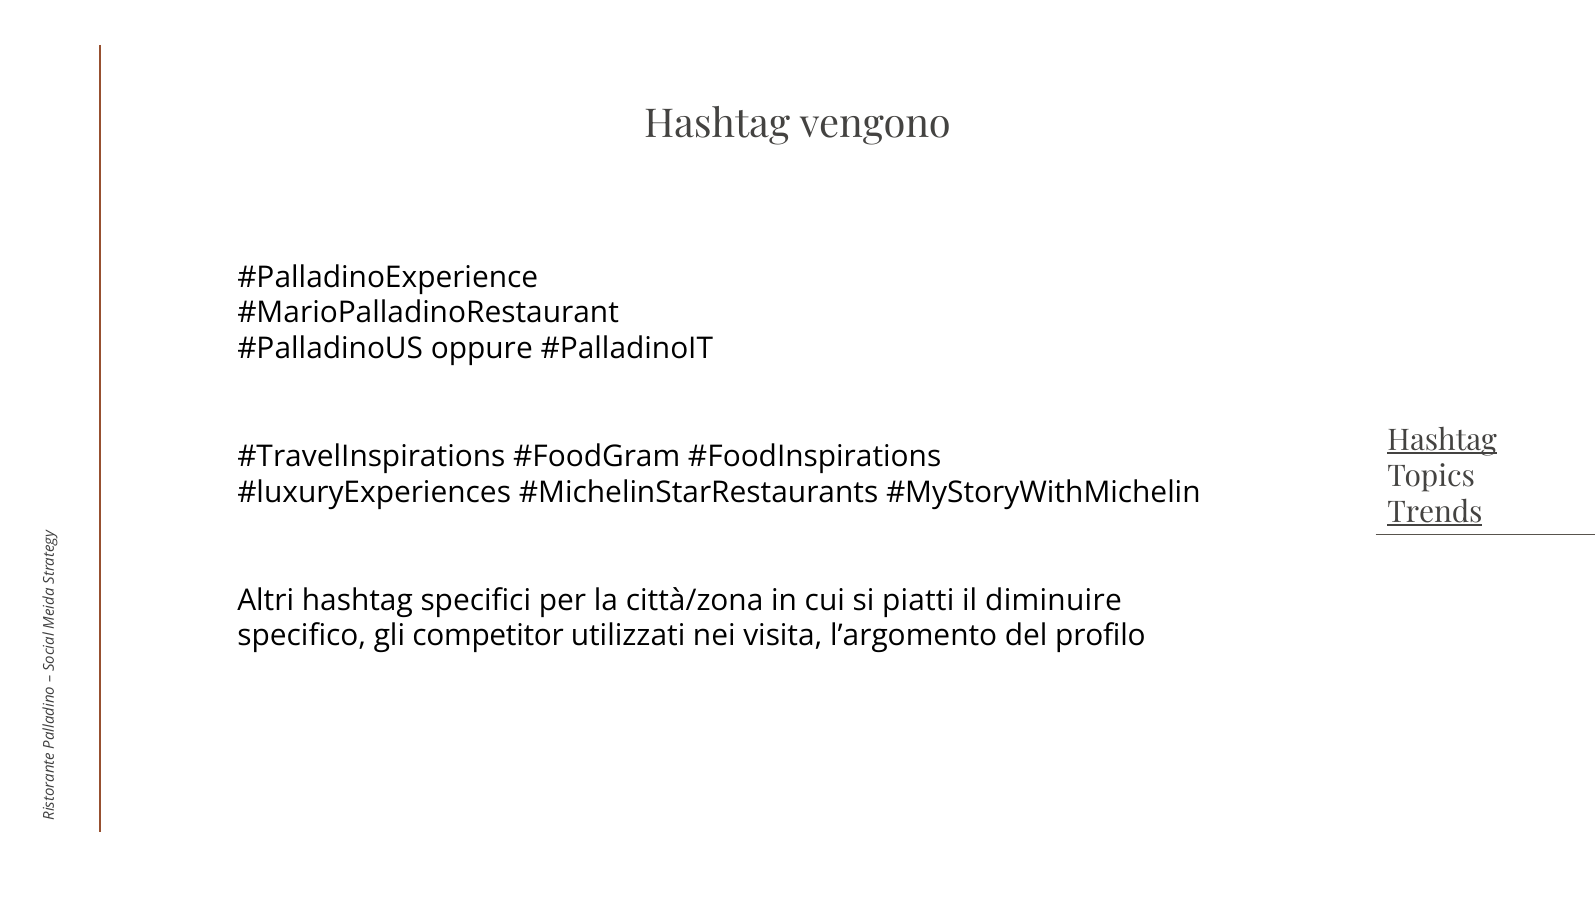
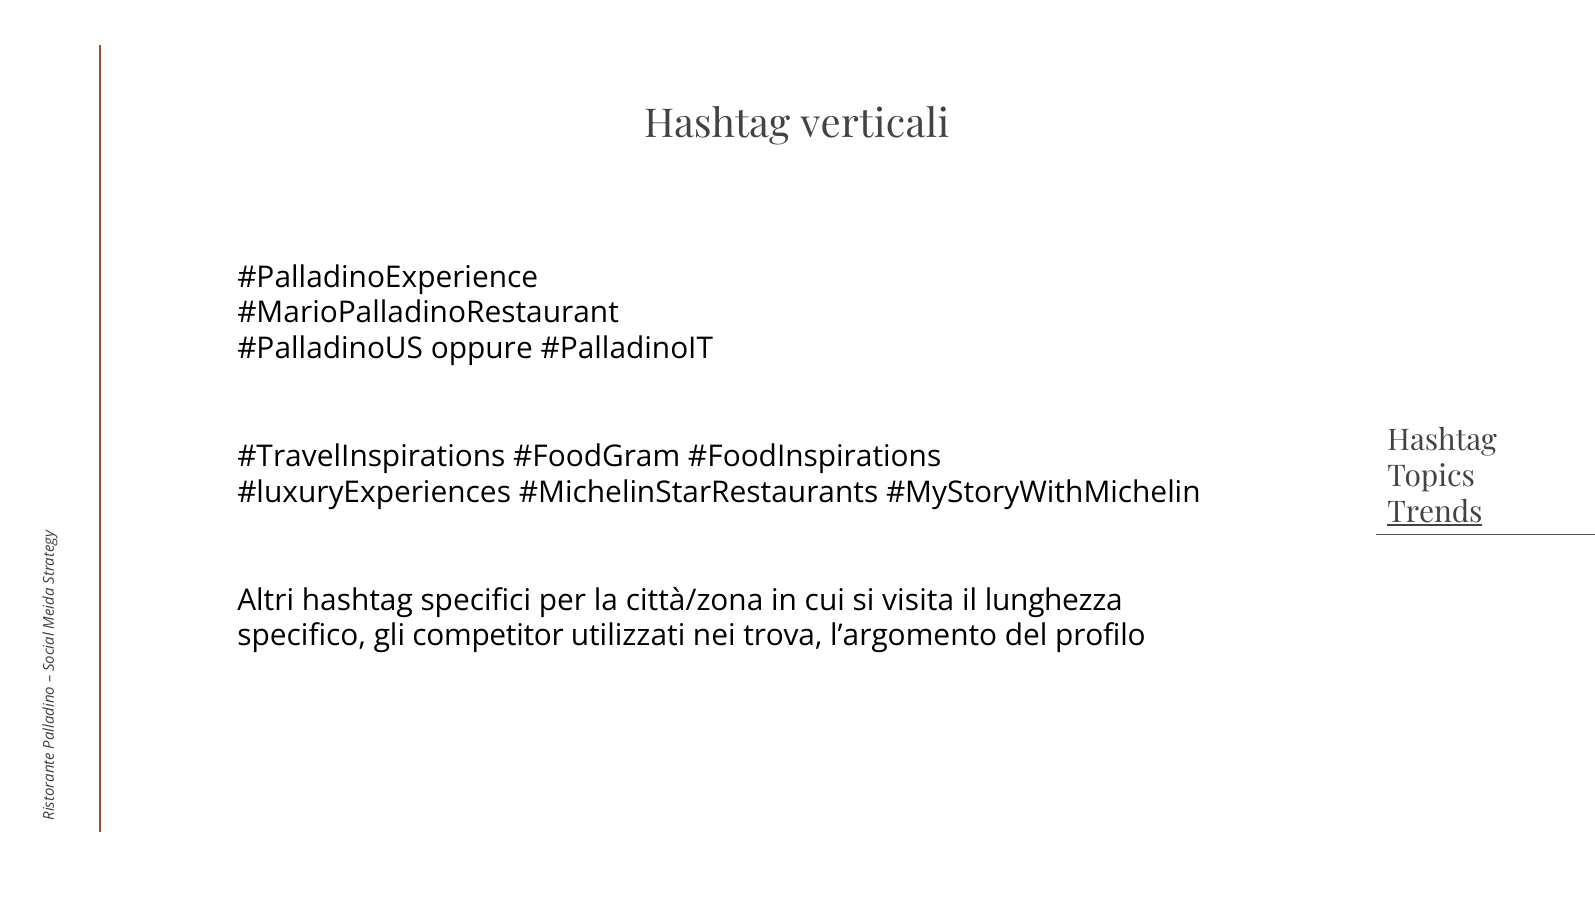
vengono: vengono -> verticali (875, 124)
Hashtag underline: present -> none (1442, 441)
piatti: piatti -> visita (918, 600)
diminuire: diminuire -> lunghezza (1054, 600)
visita: visita -> trova (783, 636)
